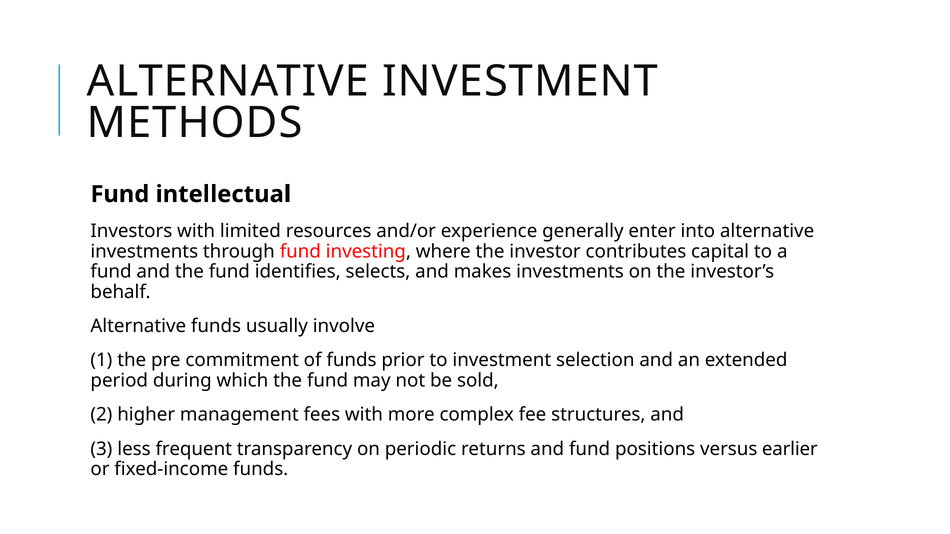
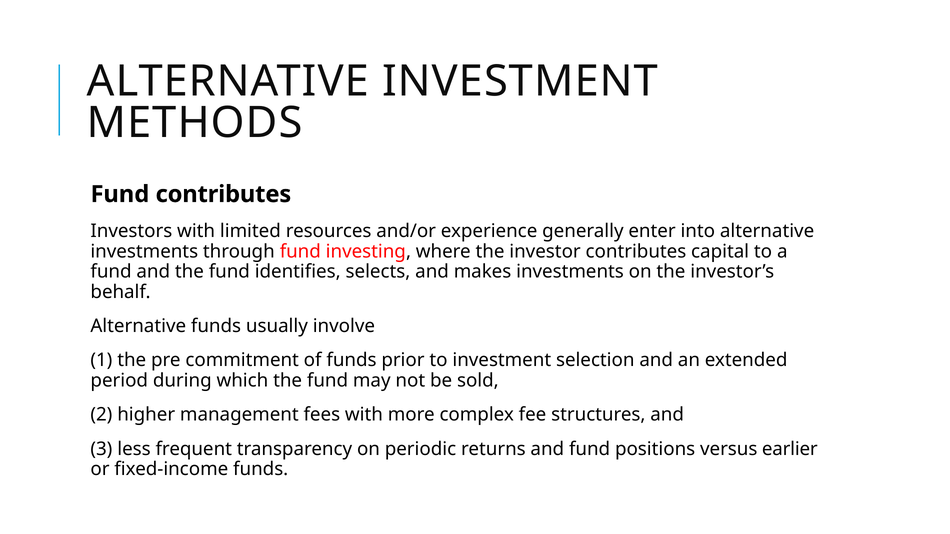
Fund intellectual: intellectual -> contributes (223, 194)
